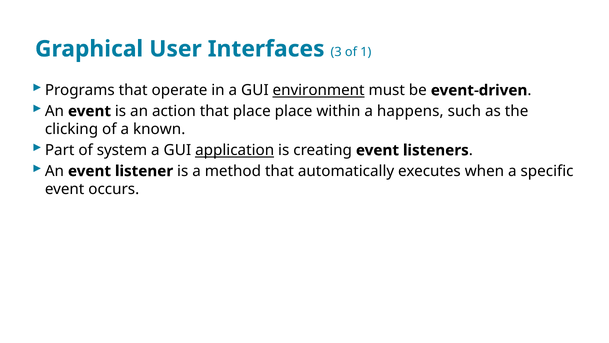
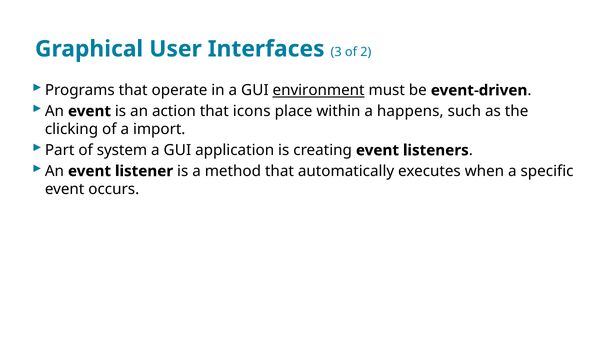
1: 1 -> 2 (366, 52)
that place: place -> icons (252, 111)
known: known -> import (159, 129)
application underline: present -> none (235, 150)
